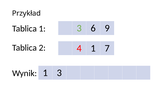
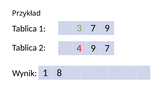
3 6: 6 -> 7 (93, 28)
4 1: 1 -> 9 (93, 48)
1 3: 3 -> 8 (59, 73)
